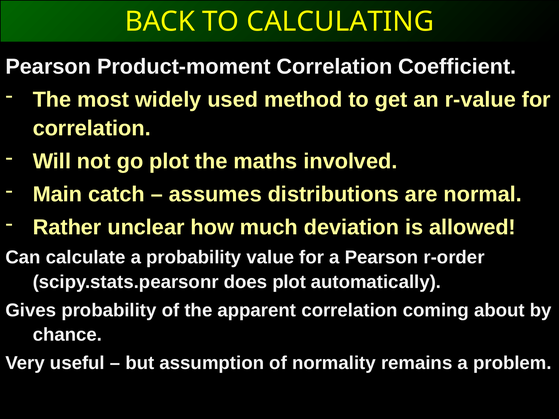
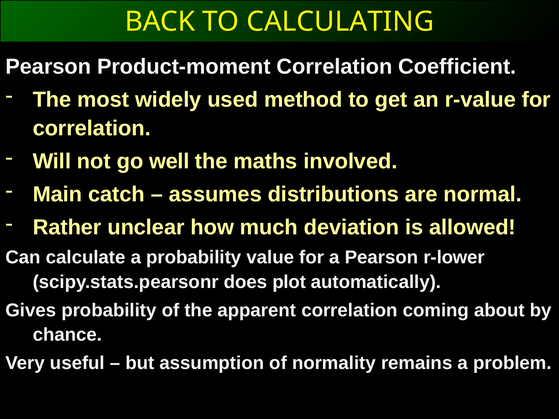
go plot: plot -> well (169, 161)
r-order: r-order -> r-lower (454, 258)
